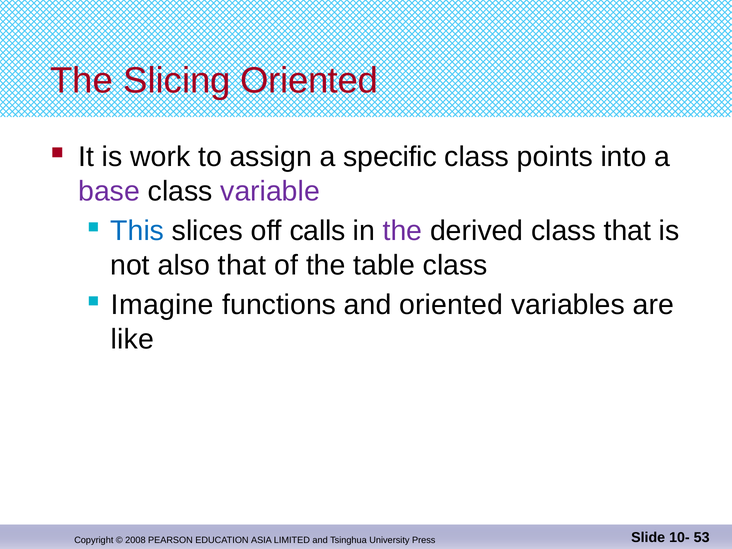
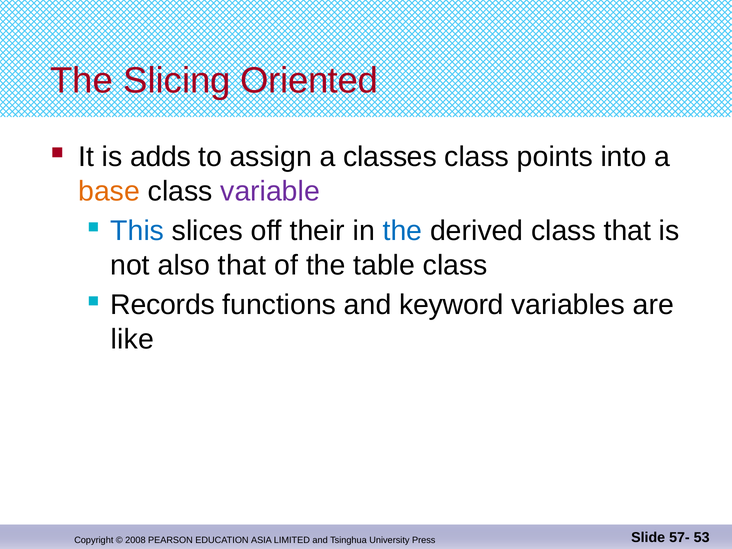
work: work -> adds (160, 157)
specific: specific -> classes (390, 157)
base colour: purple -> orange (109, 191)
calls: calls -> their (317, 231)
the colour: purple -> blue (403, 231)
Imagine: Imagine -> Records (163, 305)
and oriented: oriented -> keyword (451, 305)
10-: 10- -> 57- (679, 538)
